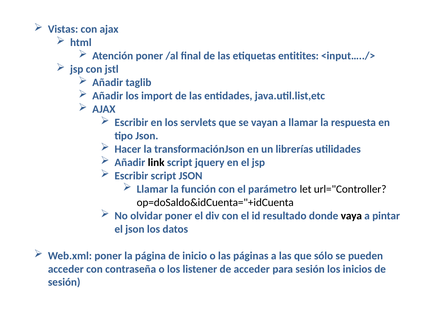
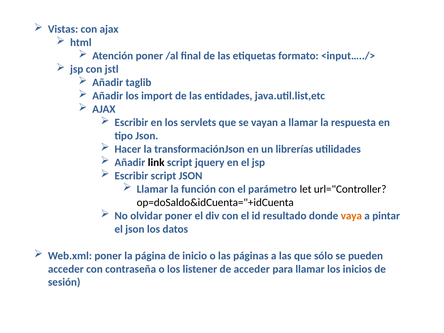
entitites: entitites -> formato (298, 56)
vaya colour: black -> orange (351, 216)
para sesión: sesión -> llamar (310, 269)
